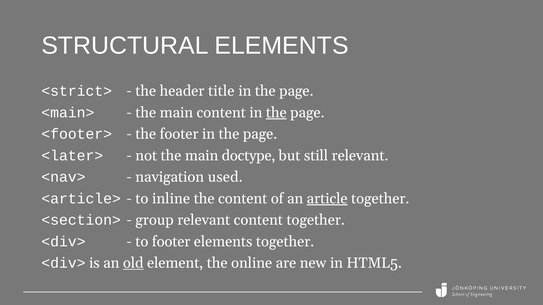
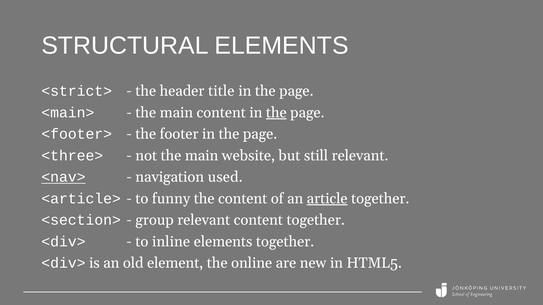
<later>: <later> -> <three> (72, 156)
doctype: doctype -> website (248, 156)
<nav> underline: none -> present (63, 177)
inline: inline -> funny (171, 199)
to footer: footer -> inline (171, 242)
old underline: present -> none (133, 263)
